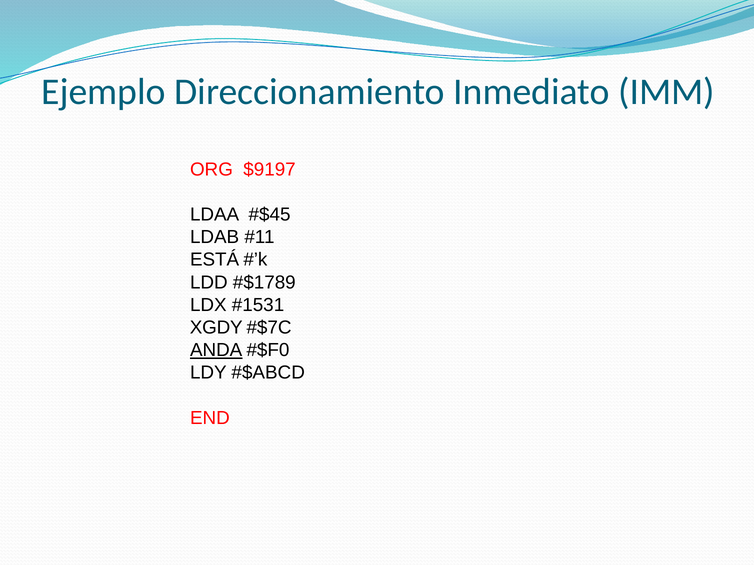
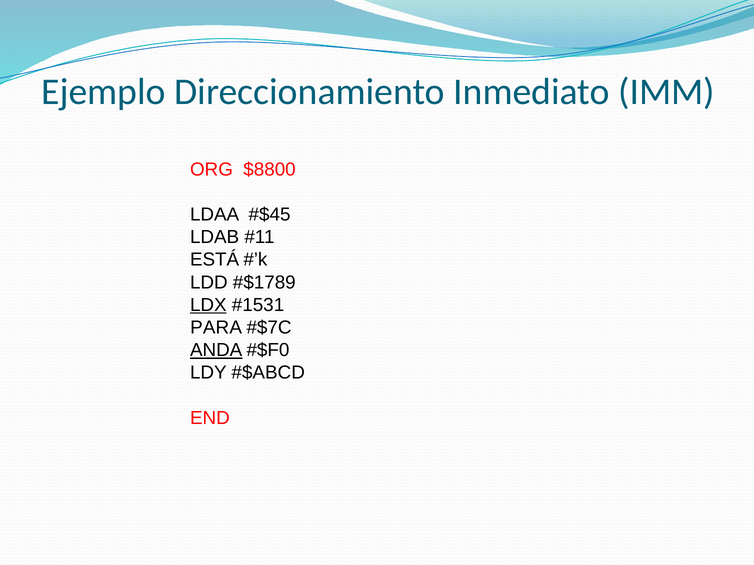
$9197: $9197 -> $8800 (270, 169)
LDX underline: none -> present (208, 305)
XGDY: XGDY -> PARA (216, 328)
